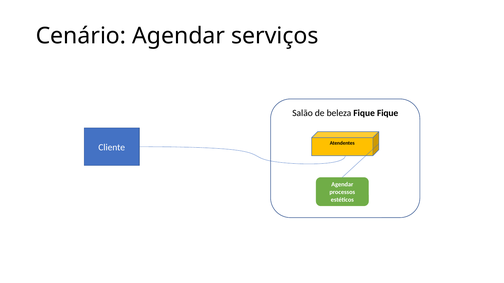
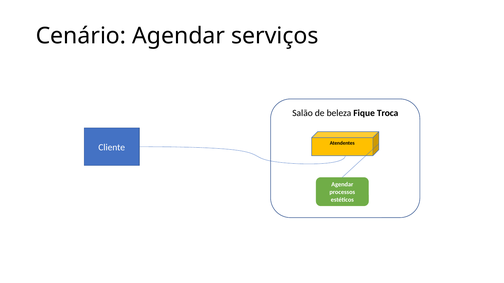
Fique Fique: Fique -> Troca (388, 113)
